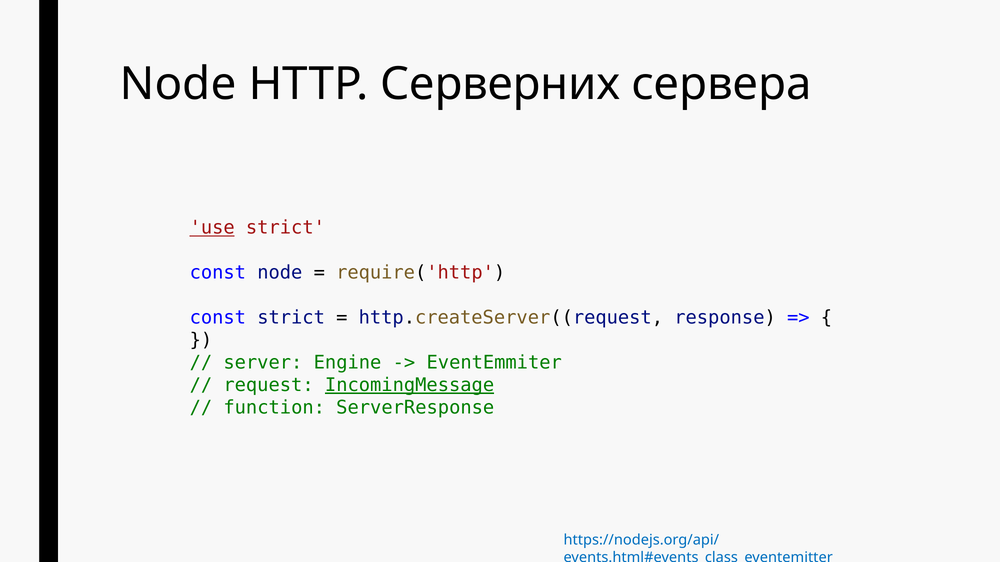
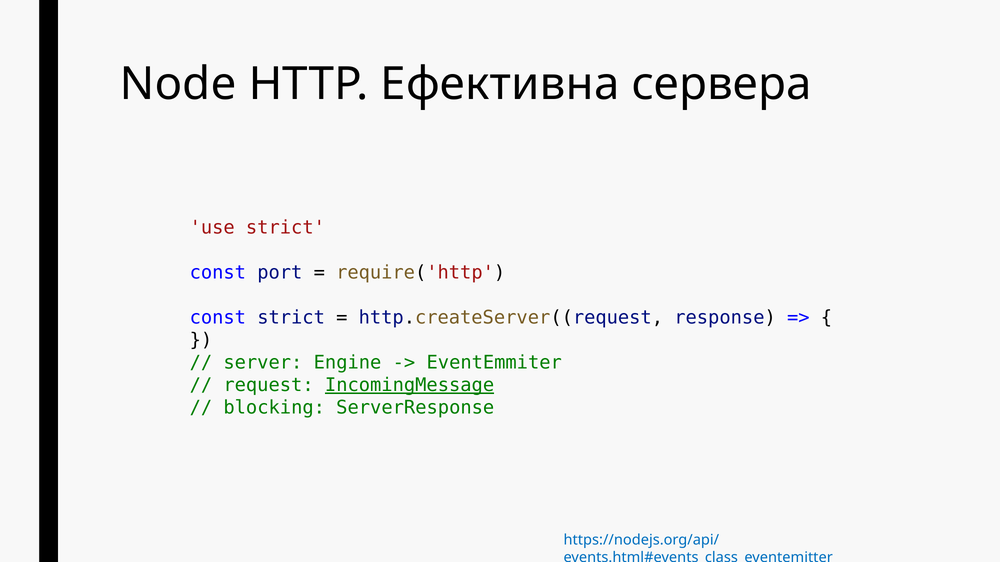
Серверних: Серверних -> Ефективна (500, 84)
use underline: present -> none (212, 228)
const node: node -> port (280, 273)
function: function -> blocking (274, 408)
